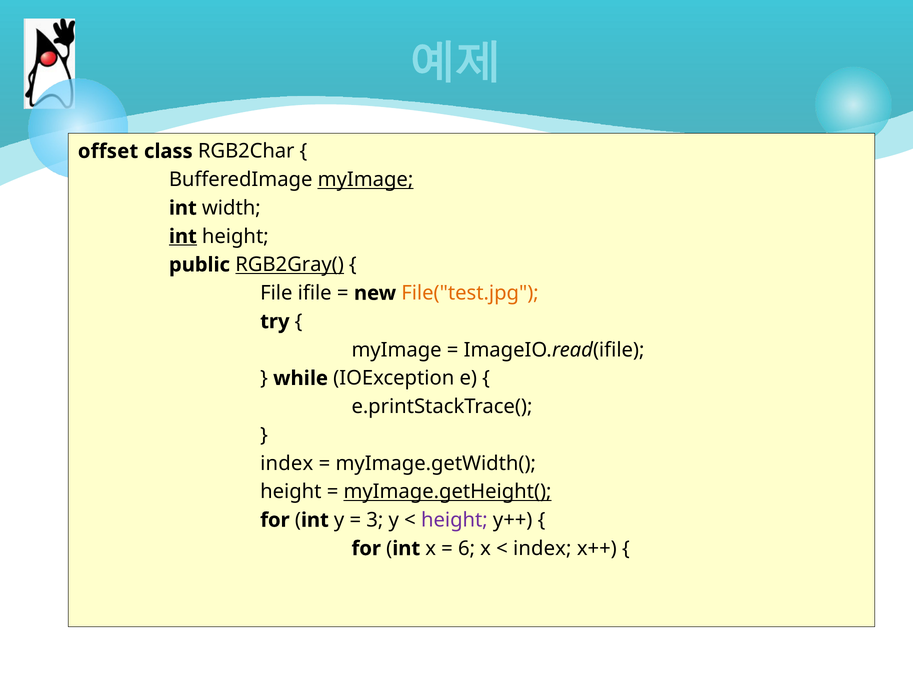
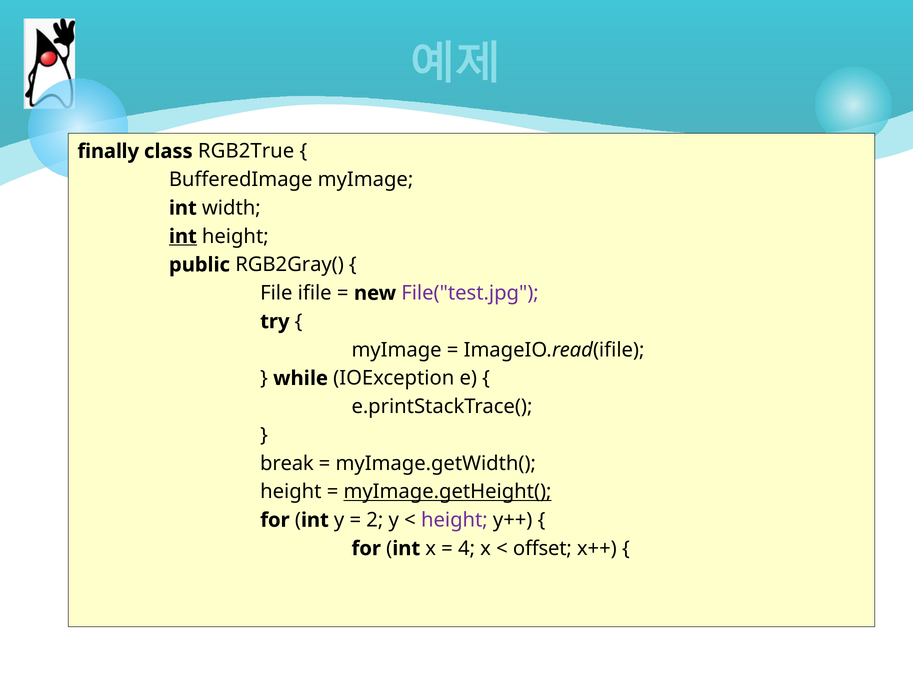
offset: offset -> finally (108, 151)
RGB2Char: RGB2Char -> RGB2True (246, 151)
myImage underline: present -> none (366, 180)
RGB2Gray( underline: present -> none (290, 265)
File("test.jpg colour: orange -> purple (470, 293)
index: index -> break (287, 463)
3: 3 -> 2 (375, 520)
6: 6 -> 4 (467, 548)
index: index -> offset (542, 548)
